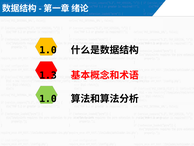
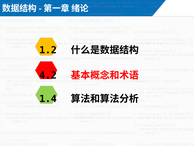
1.0: 1.0 -> 1.2 (48, 50)
1.3: 1.3 -> 4.2 (48, 75)
1.0: 1.0 -> 1.4 (48, 98)
